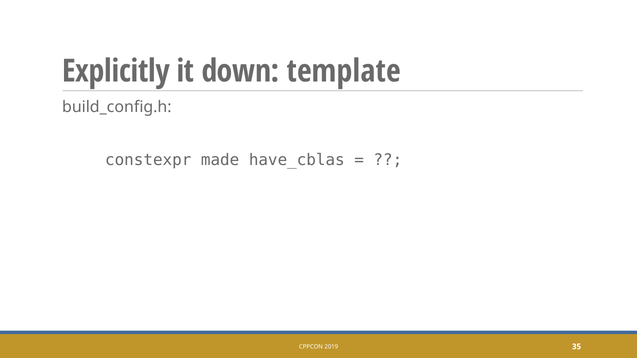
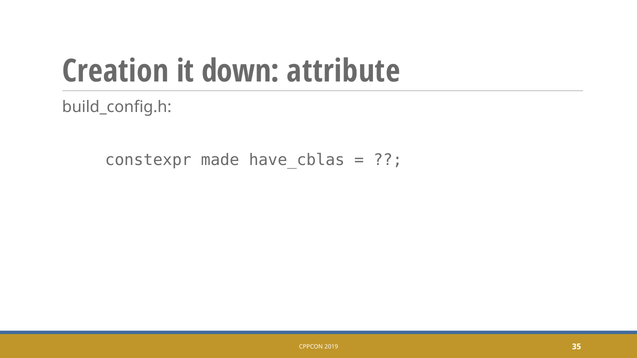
Explicitly: Explicitly -> Creation (116, 71)
template: template -> attribute (344, 71)
